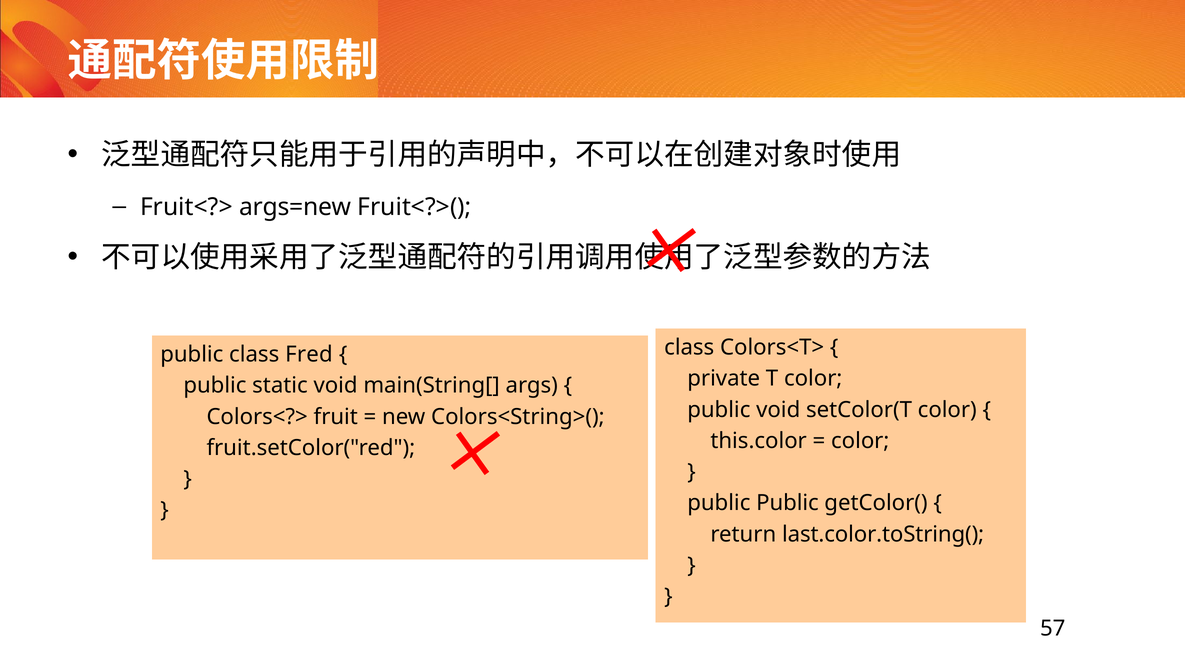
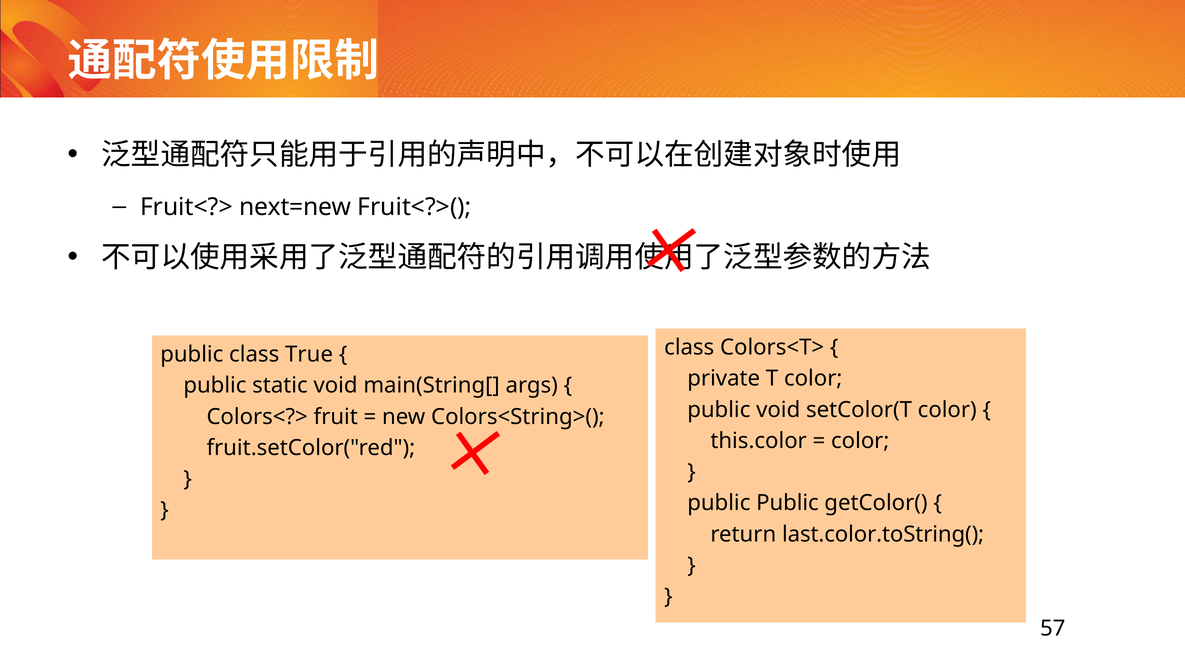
args=new: args=new -> next=new (295, 207)
Fred: Fred -> True (309, 354)
